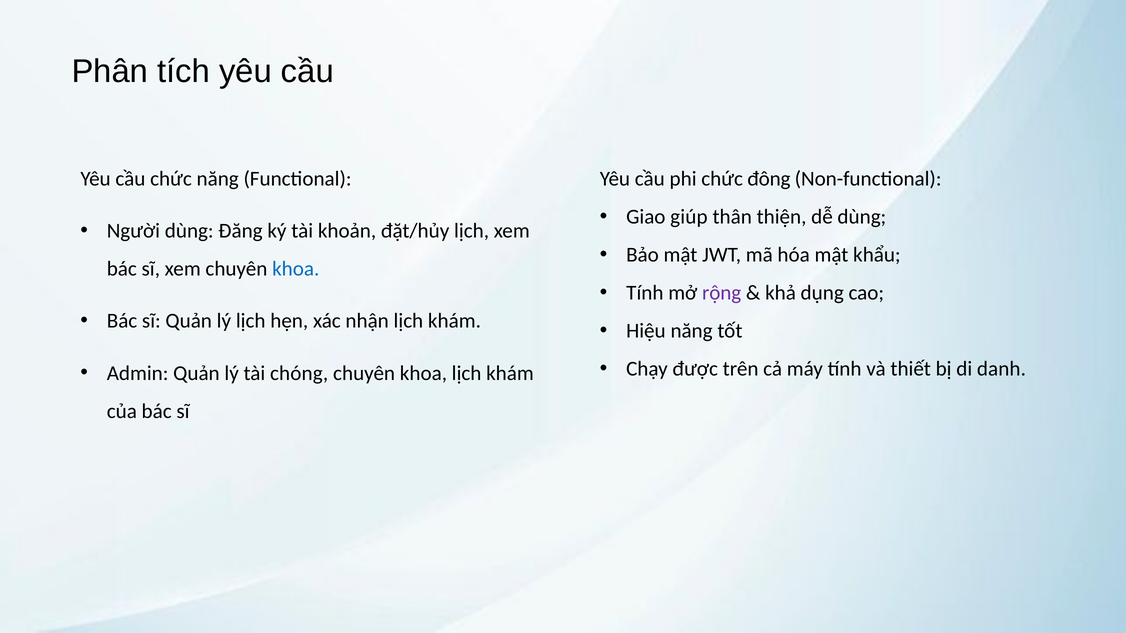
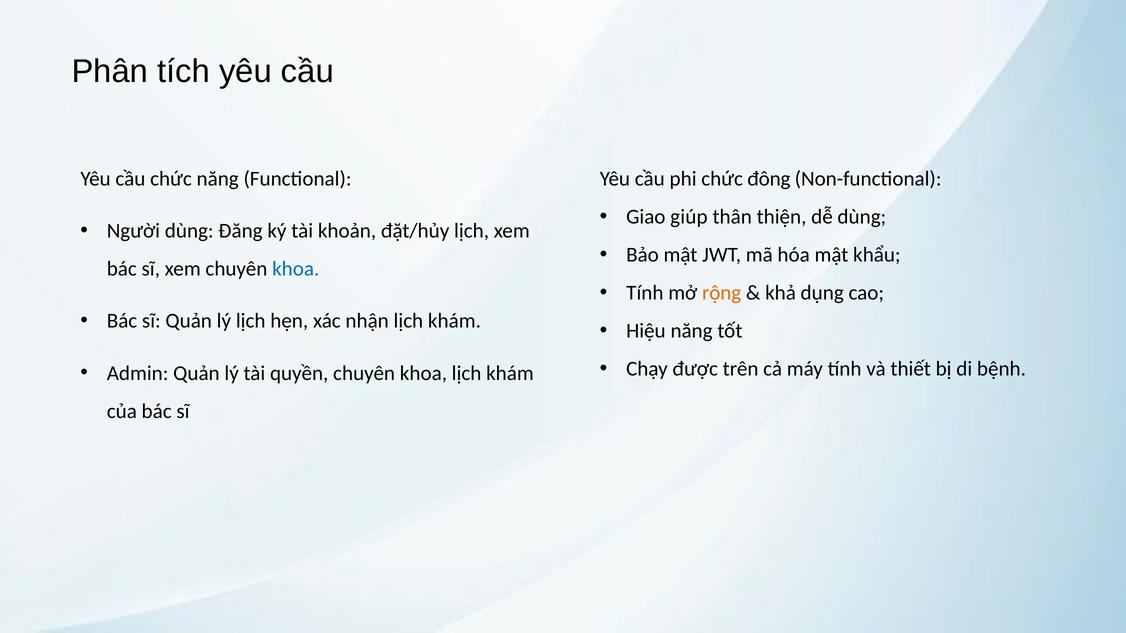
rộng colour: purple -> orange (722, 293)
danh: danh -> bệnh (1001, 369)
chóng: chóng -> quyền (299, 373)
